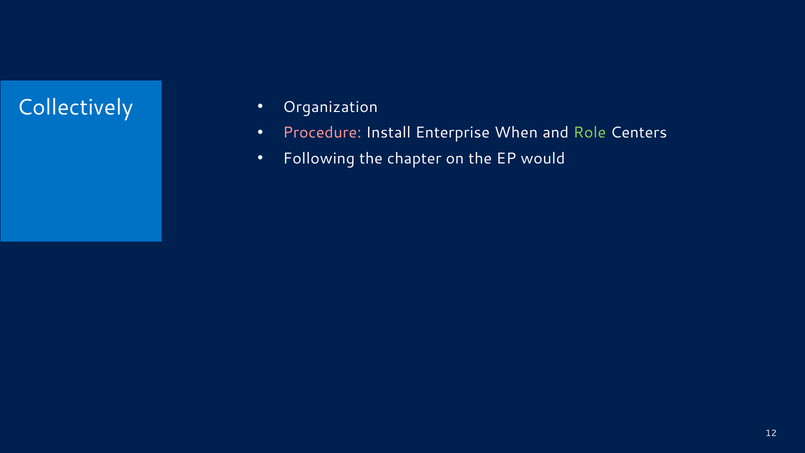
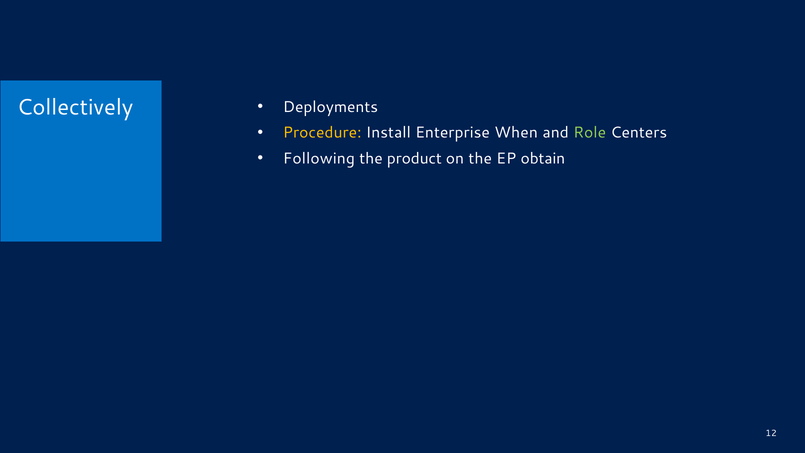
Organization: Organization -> Deployments (330, 107)
Procedure colour: pink -> yellow (322, 133)
chapter: chapter -> product (414, 159)
would: would -> obtain (543, 159)
